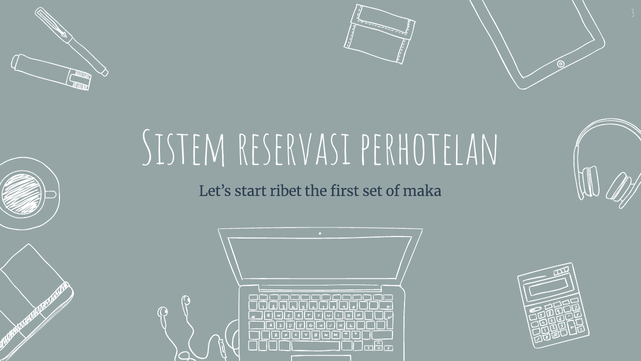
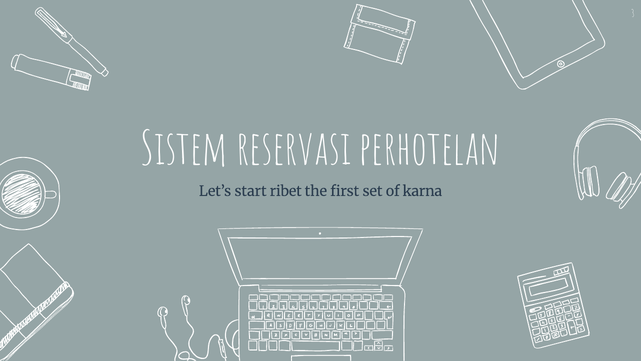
maka: maka -> karna (422, 191)
